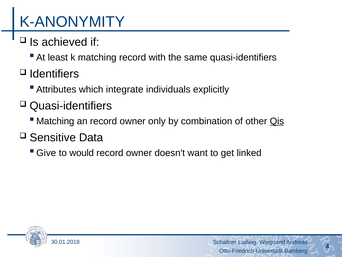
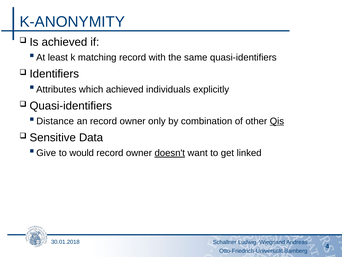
which integrate: integrate -> achieved (125, 89)
Matching: Matching -> Distance (55, 121)
doesn't underline: none -> present (170, 153)
